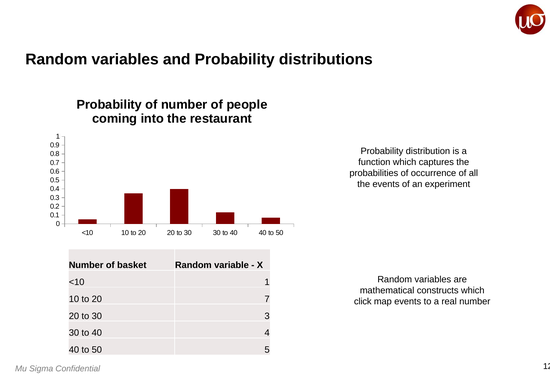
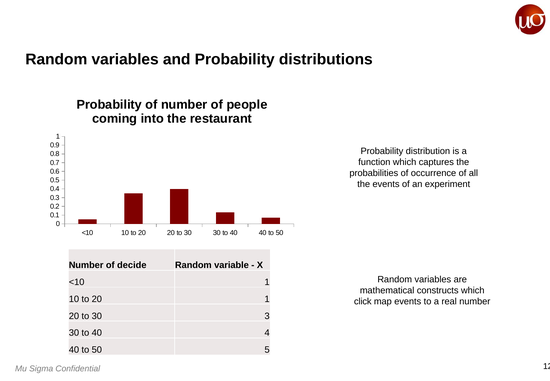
basket: basket -> decide (132, 265)
20 7: 7 -> 1 (267, 299)
